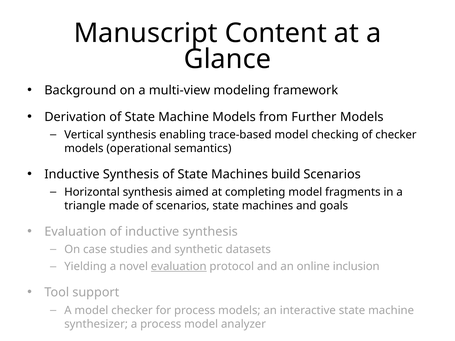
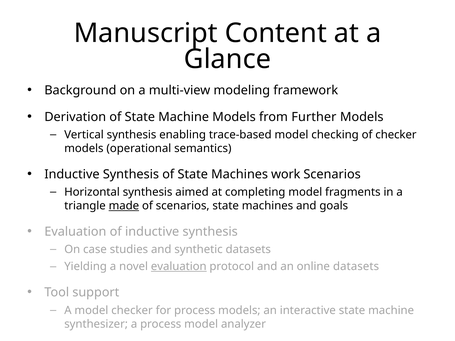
build: build -> work (286, 174)
made underline: none -> present (124, 206)
online inclusion: inclusion -> datasets (356, 267)
